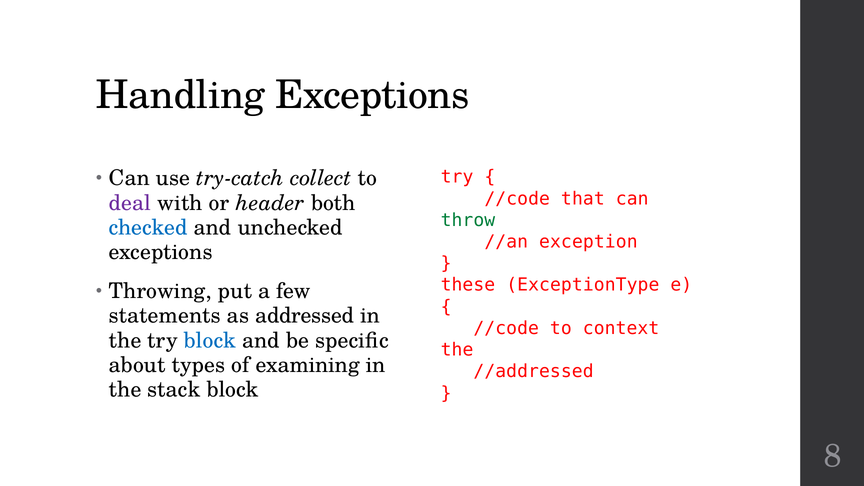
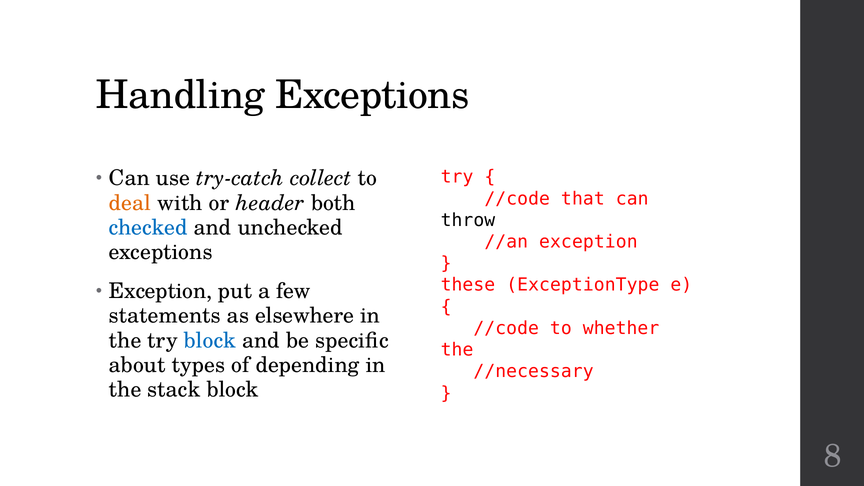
deal colour: purple -> orange (130, 203)
throw colour: green -> black (468, 220)
Throwing: Throwing -> Exception (160, 291)
addressed: addressed -> elsewhere (305, 316)
context: context -> whether (621, 328)
examining: examining -> depending (308, 365)
//addressed: //addressed -> //necessary (534, 371)
